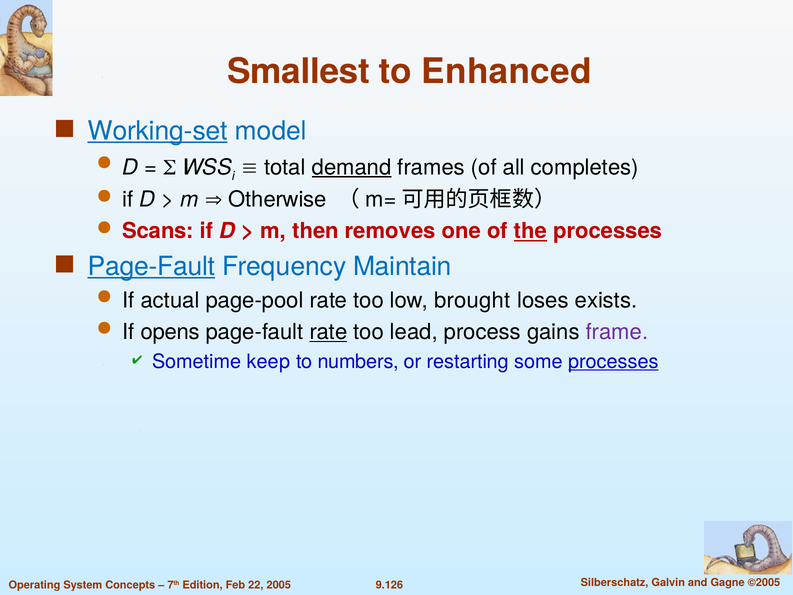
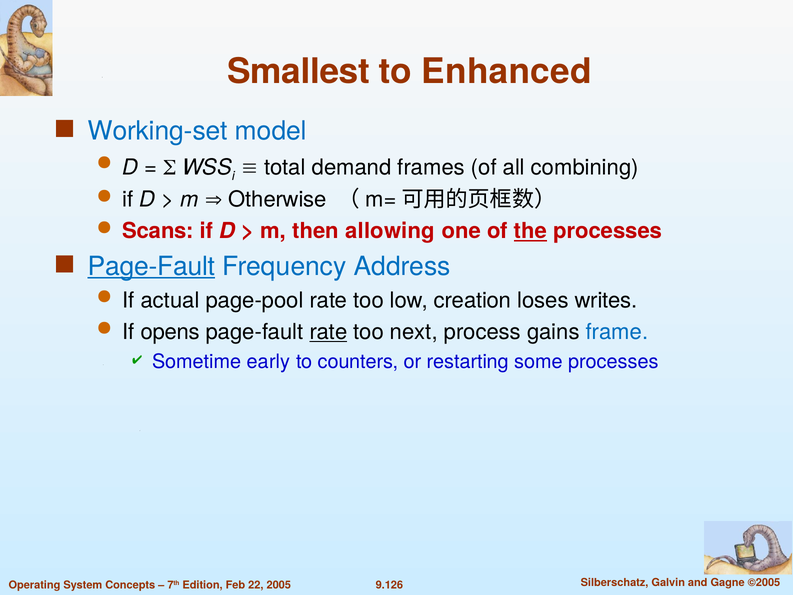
Working-set underline: present -> none (158, 131)
demand underline: present -> none (352, 167)
completes: completes -> combining (585, 167)
removes: removes -> allowing (390, 231)
Maintain: Maintain -> Address (402, 266)
brought: brought -> creation (473, 300)
exists: exists -> writes (606, 300)
lead: lead -> next (414, 332)
frame colour: purple -> blue (617, 332)
keep: keep -> early (268, 361)
numbers: numbers -> counters (358, 361)
processes underline: present -> none (613, 361)
